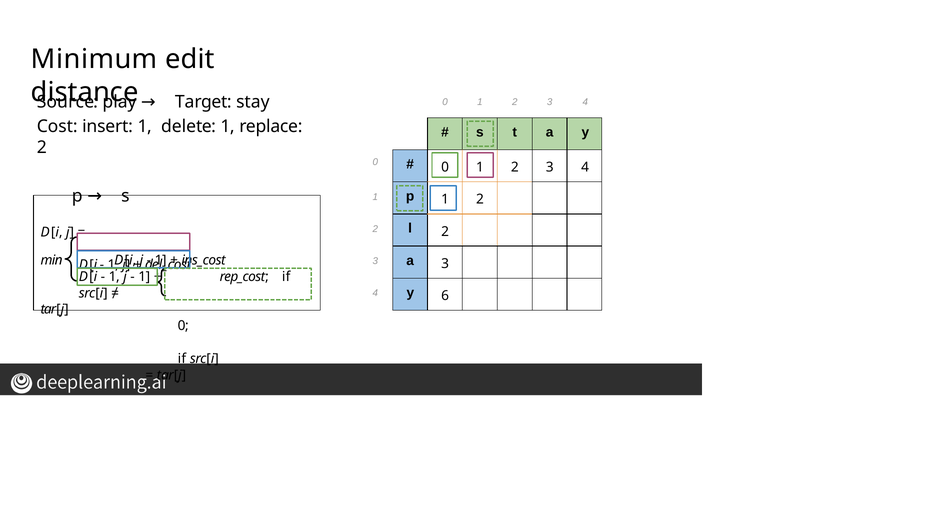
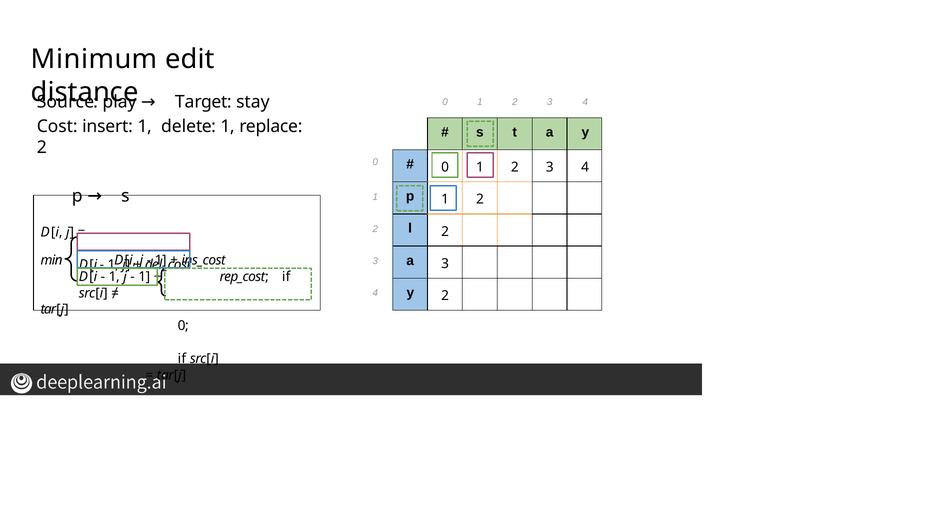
y 6: 6 -> 2 (445, 295)
